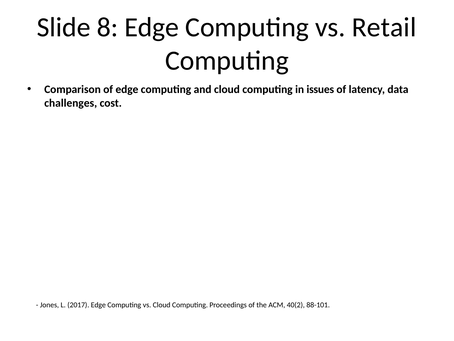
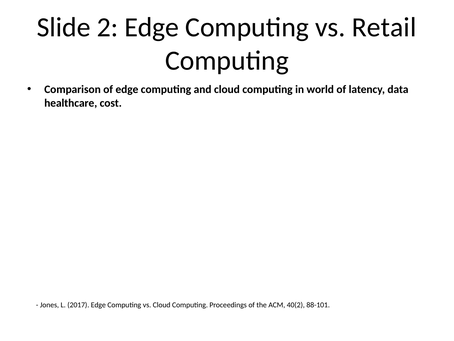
8: 8 -> 2 (108, 27)
issues: issues -> world (320, 89)
challenges: challenges -> healthcare (71, 103)
